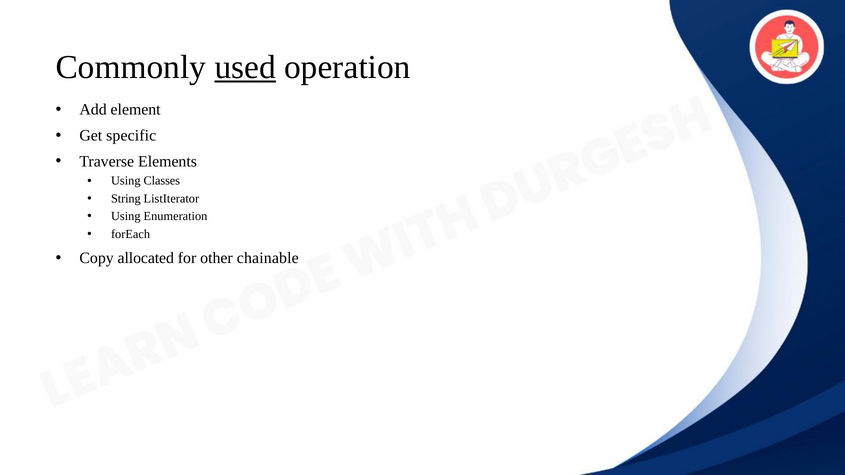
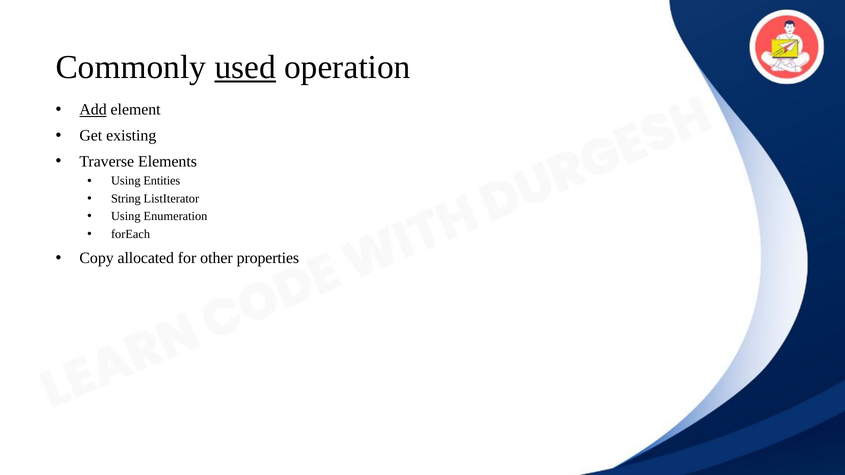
Add underline: none -> present (93, 110)
specific: specific -> existing (131, 135)
Classes: Classes -> Entities (162, 181)
chainable: chainable -> properties (268, 258)
